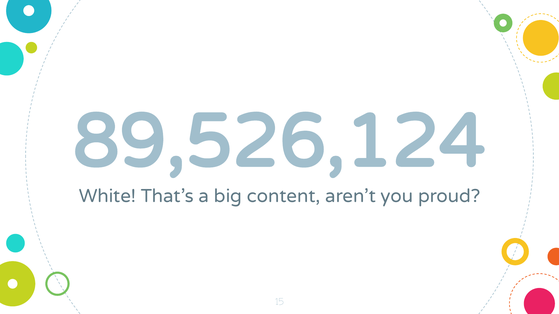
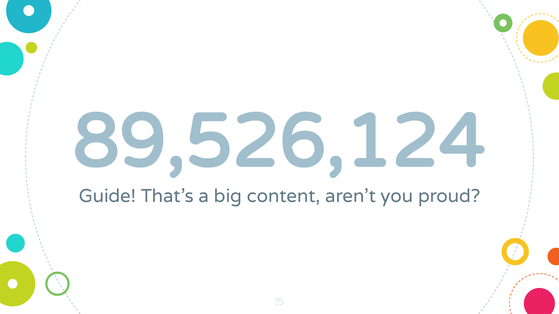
White: White -> Guide (107, 196)
